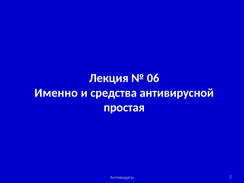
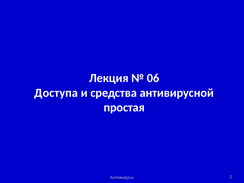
Именно: Именно -> Доступа (56, 93)
